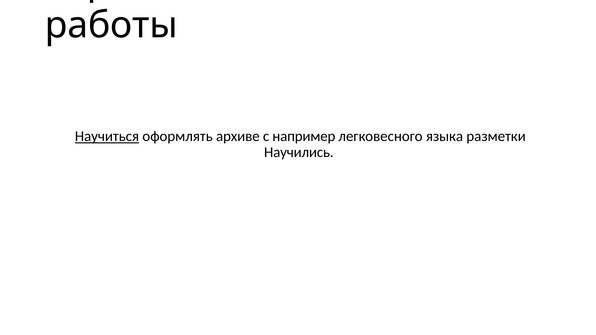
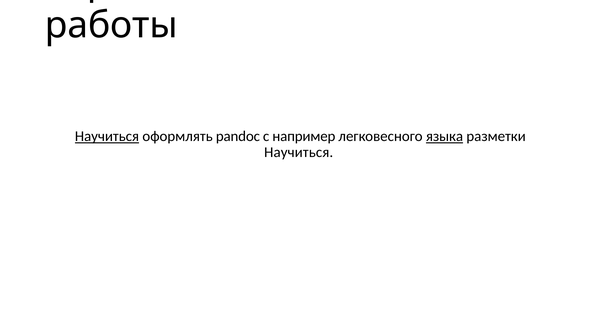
архиве: архиве -> pandoc (238, 136)
языка underline: none -> present (445, 136)
Научились: Научились -> Научиться (299, 153)
